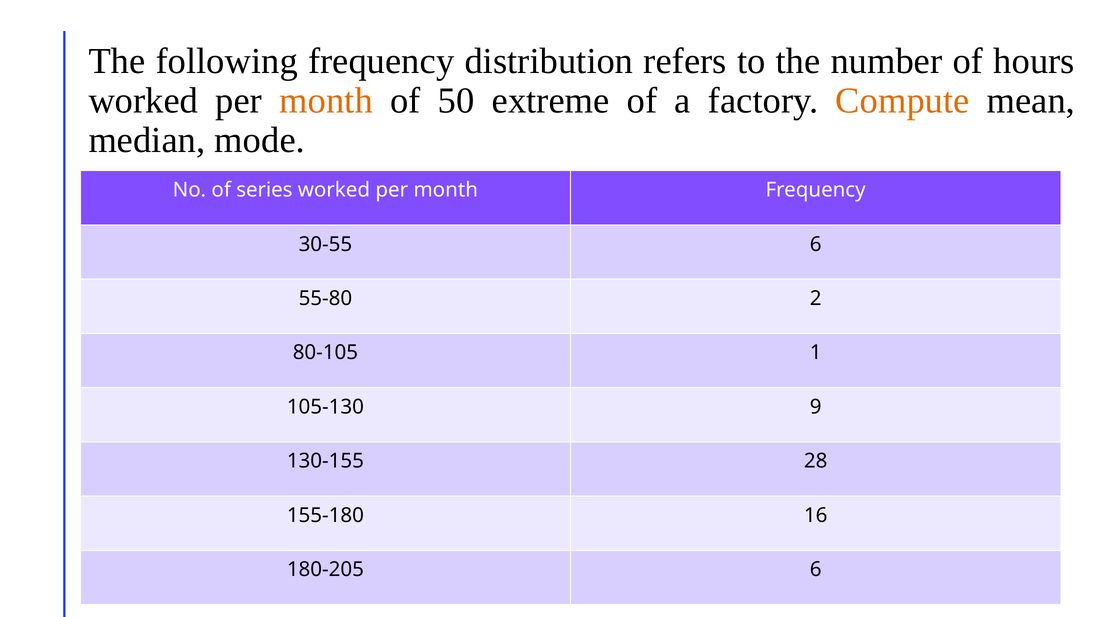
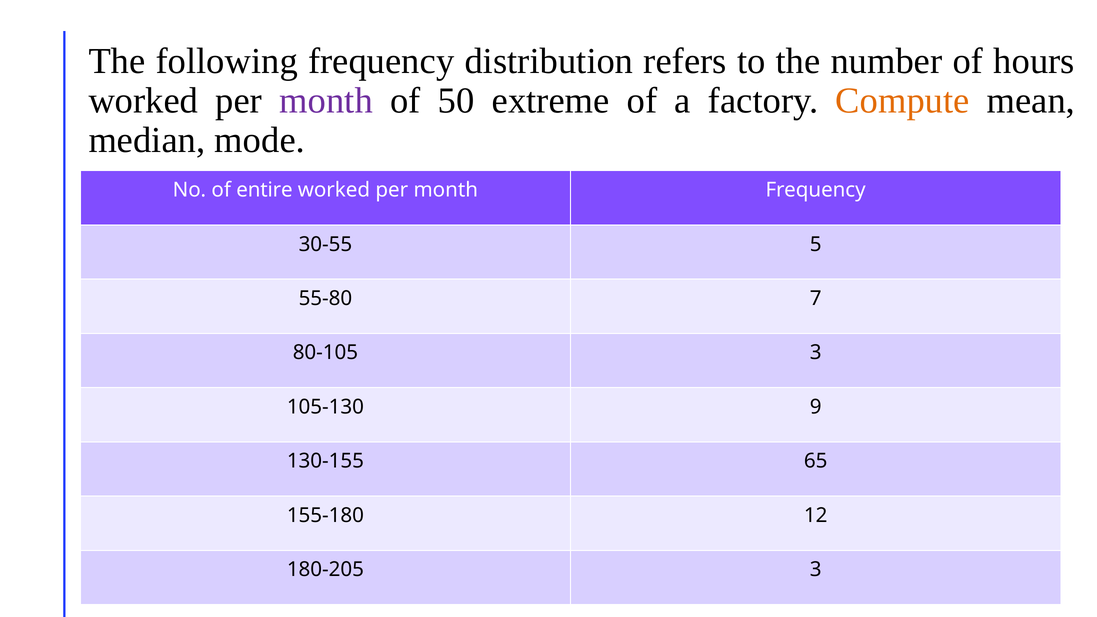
month colour: orange -> purple (326, 101)
series: series -> entire (264, 190)
30-55 6: 6 -> 5 (816, 244)
2: 2 -> 7 (816, 298)
80-105 1: 1 -> 3 (816, 353)
28: 28 -> 65 (816, 461)
16: 16 -> 12 (816, 515)
180-205 6: 6 -> 3 (816, 570)
